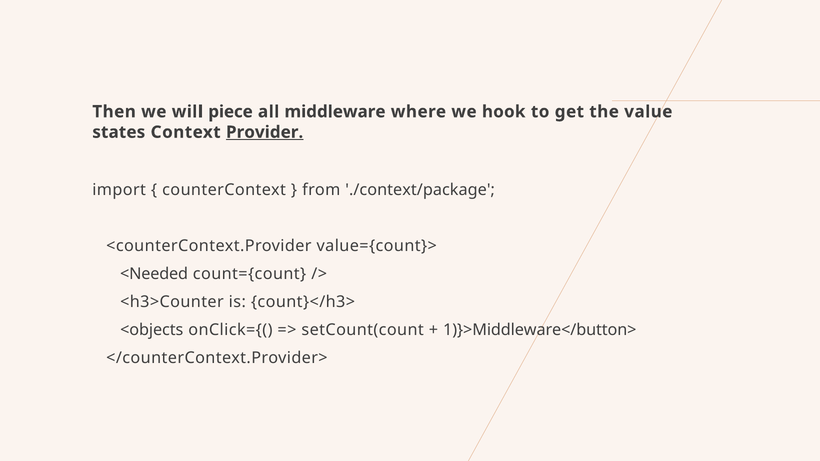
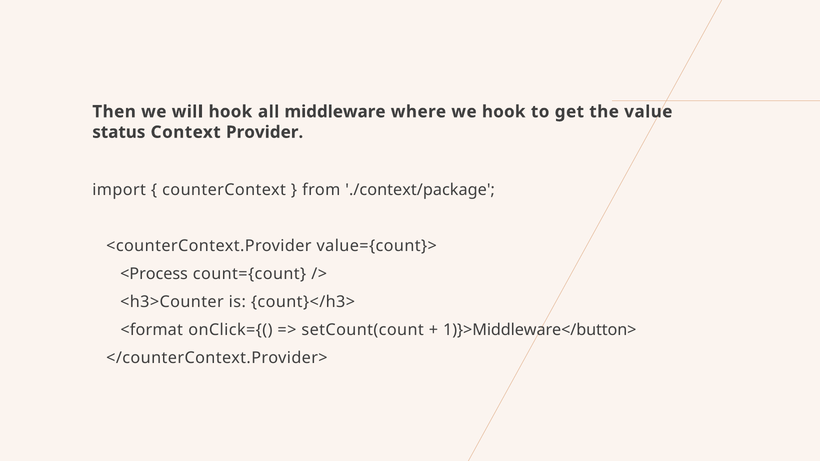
will piece: piece -> hook (230, 112)
states: states -> status (119, 132)
Provider underline: present -> none (265, 132)
<Needed: <Needed -> <Process (154, 274)
<objects: <objects -> <format (152, 330)
